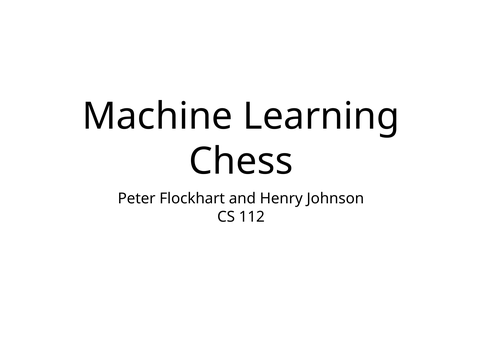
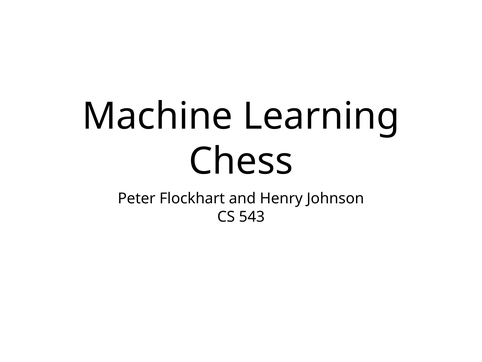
112: 112 -> 543 (252, 216)
